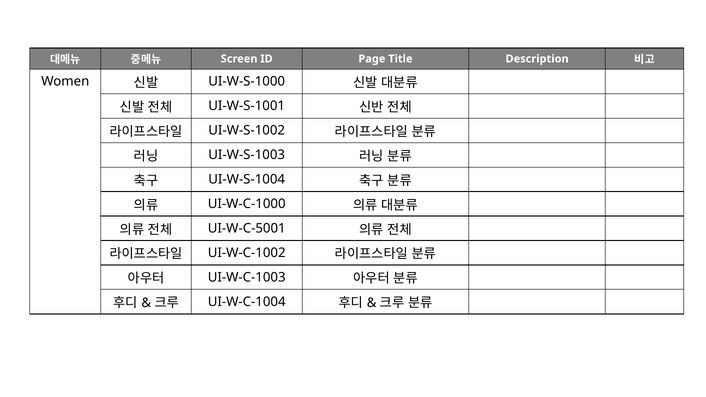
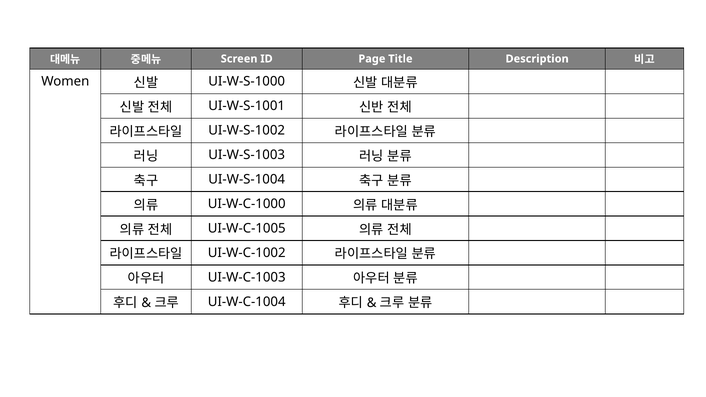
UI-W-C-5001: UI-W-C-5001 -> UI-W-C-1005 (247, 228)
